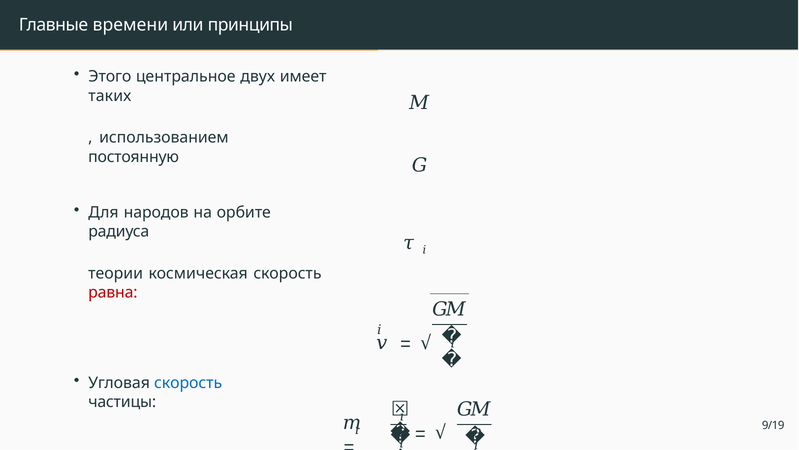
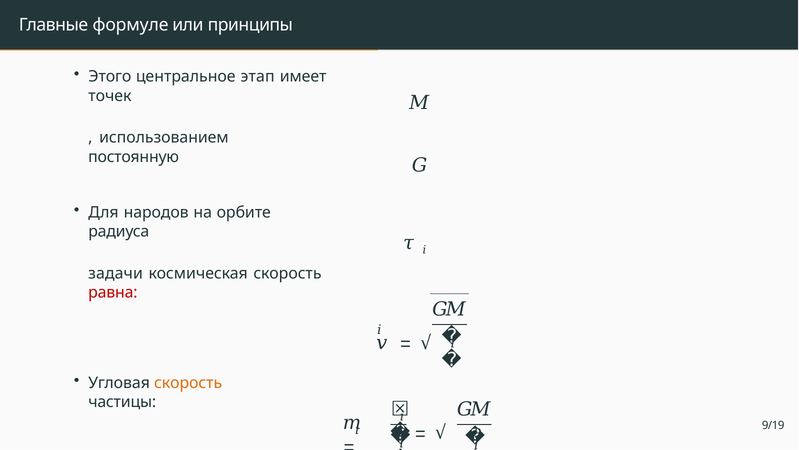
времени: времени -> формуле (131, 25)
двух: двух -> этап (258, 77)
таких: таких -> точек (110, 96)
теории: теории -> задачи (116, 273)
скорость colour: blue -> orange (188, 383)
